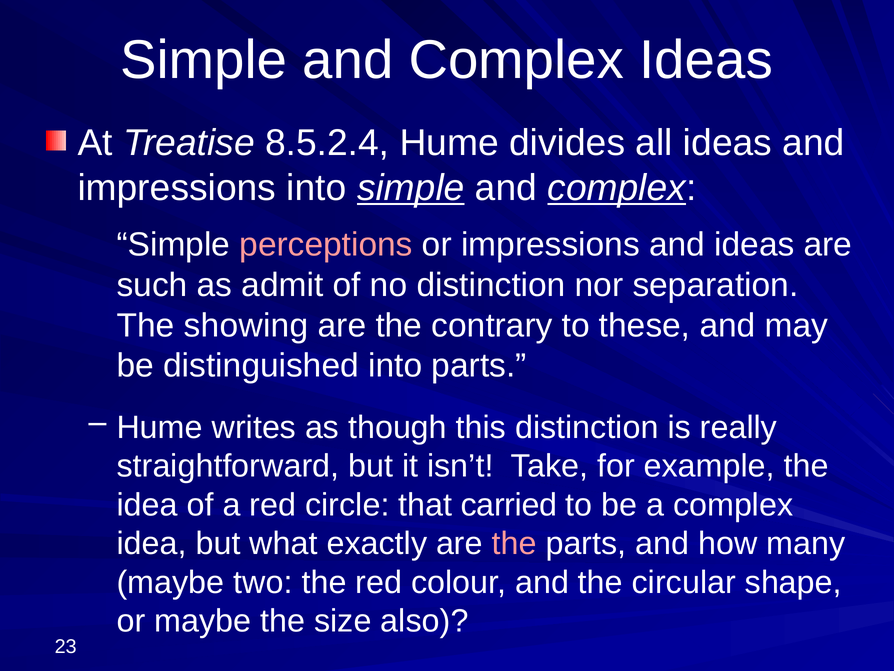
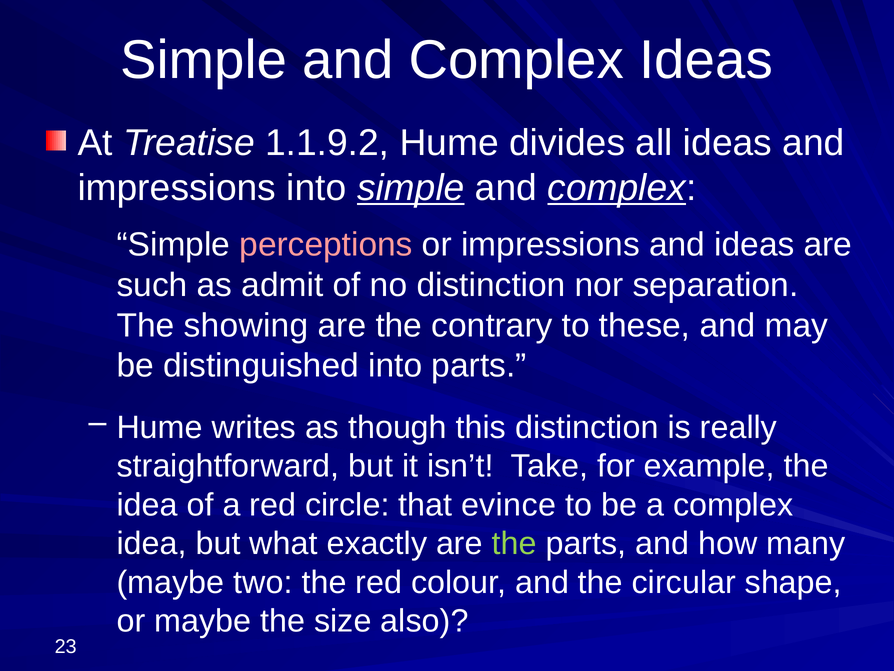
8.5.2.4: 8.5.2.4 -> 1.1.9.2 (327, 143)
carried: carried -> evince (509, 505)
the colour: pink -> light green (514, 543)
